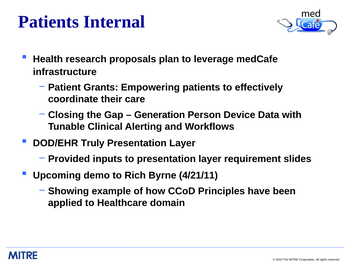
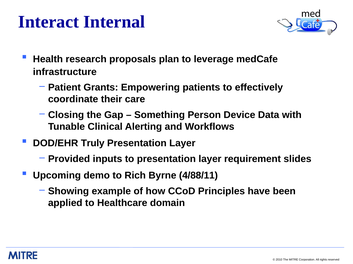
Patients: Patients -> Interact (49, 22)
Generation: Generation -> Something (160, 115)
4/21/11: 4/21/11 -> 4/88/11 (198, 176)
